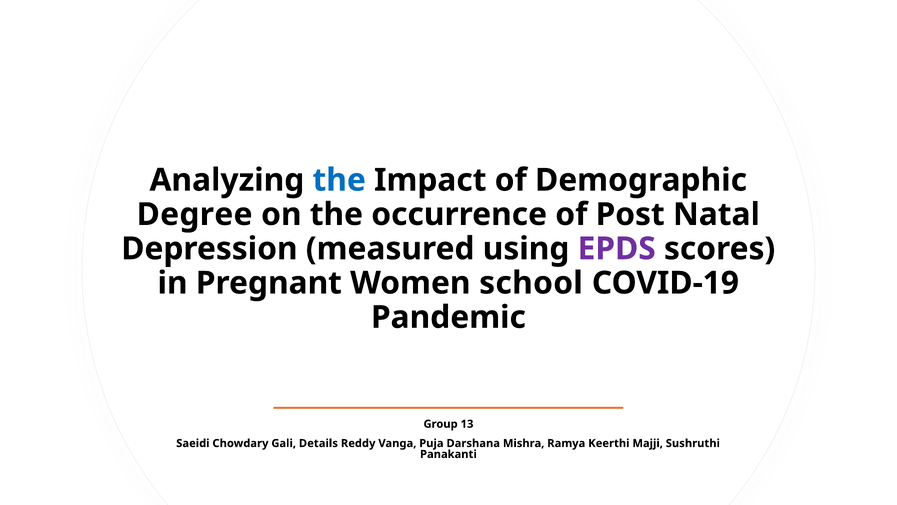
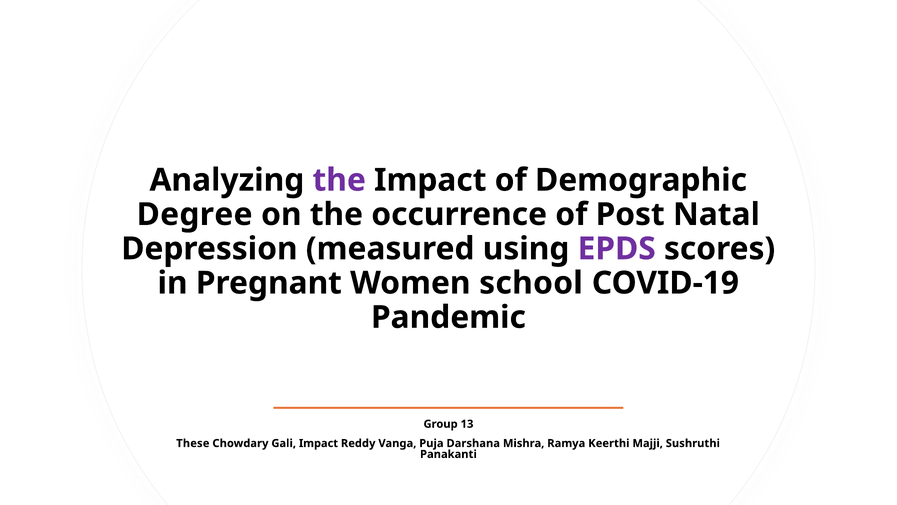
the colour: blue -> purple (339, 180)
Saeidi: Saeidi -> These (193, 443)
Gali Details: Details -> Impact (318, 443)
